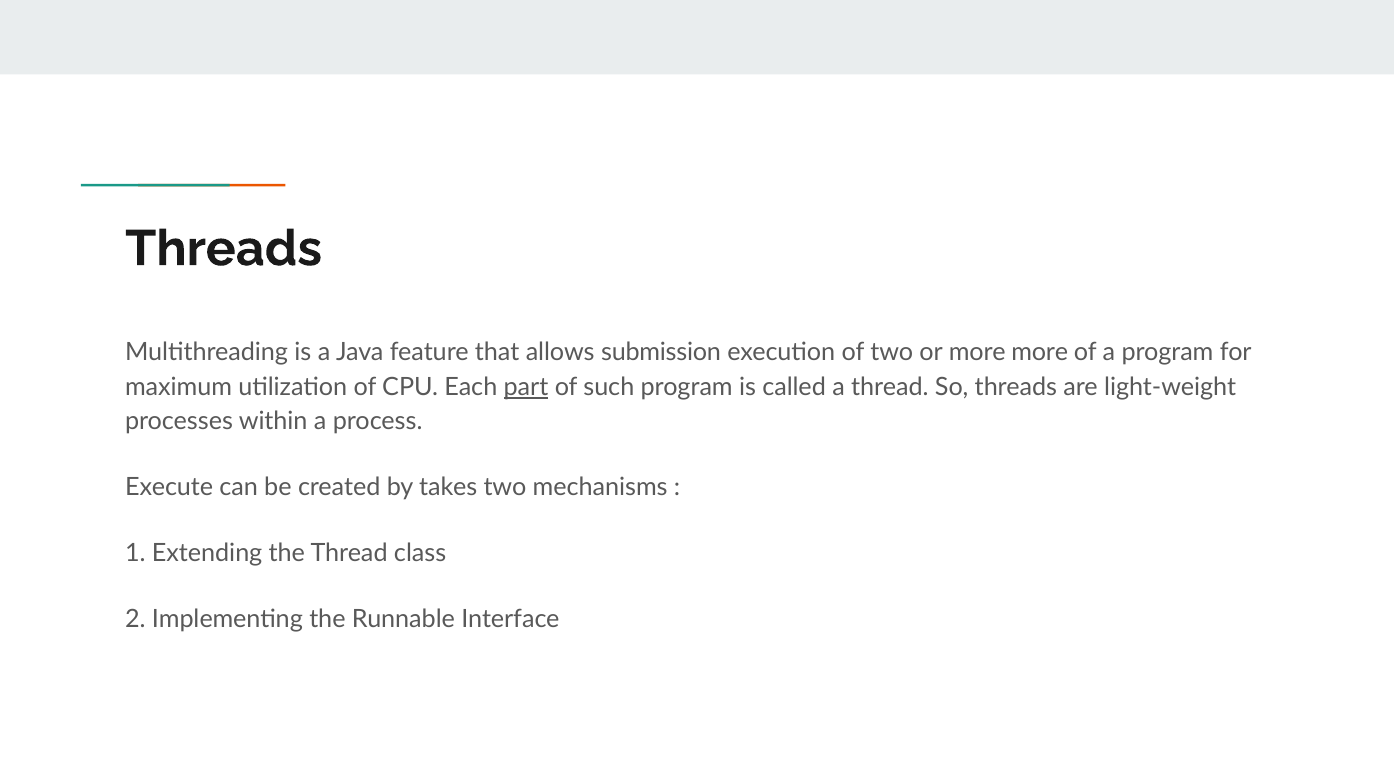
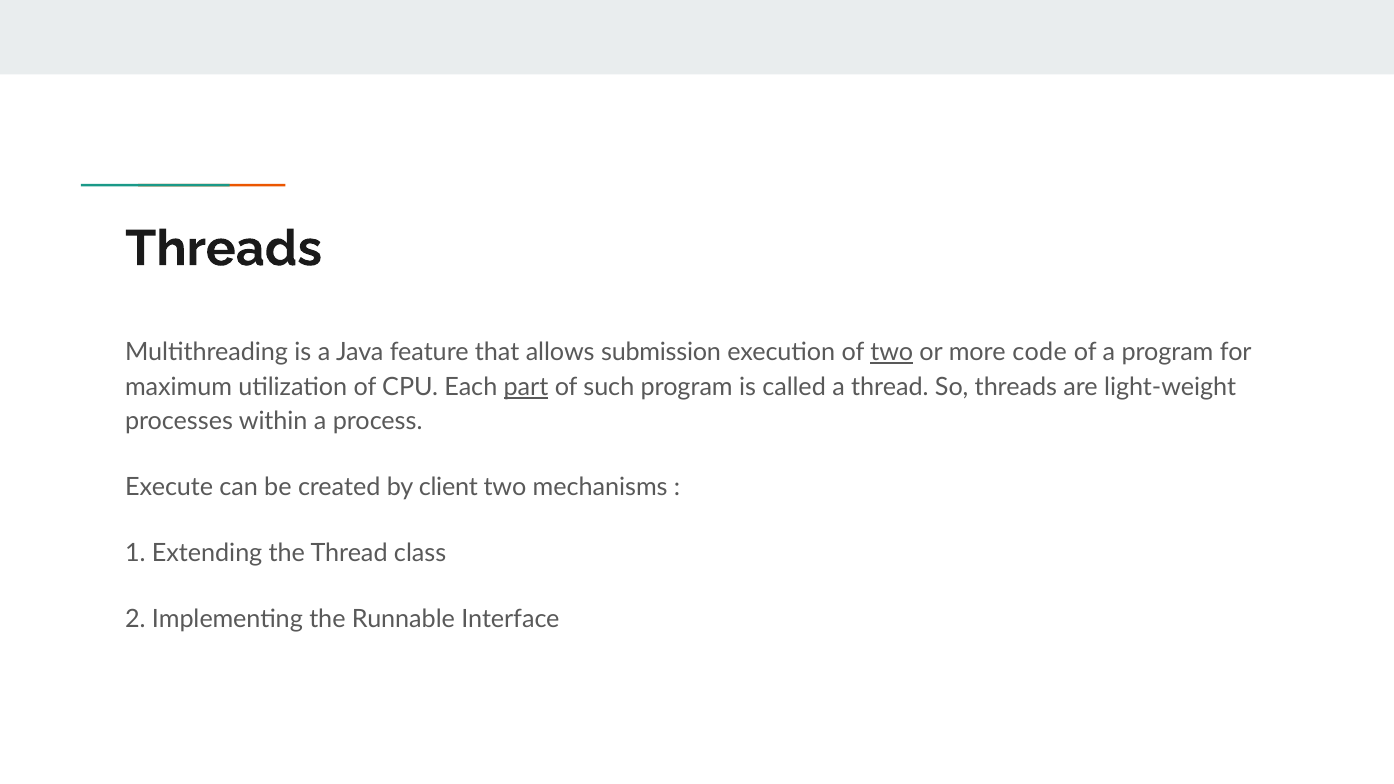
two underline: none -> present (892, 352)
more more: more -> code (1040, 352)
takes: takes -> client (448, 487)
